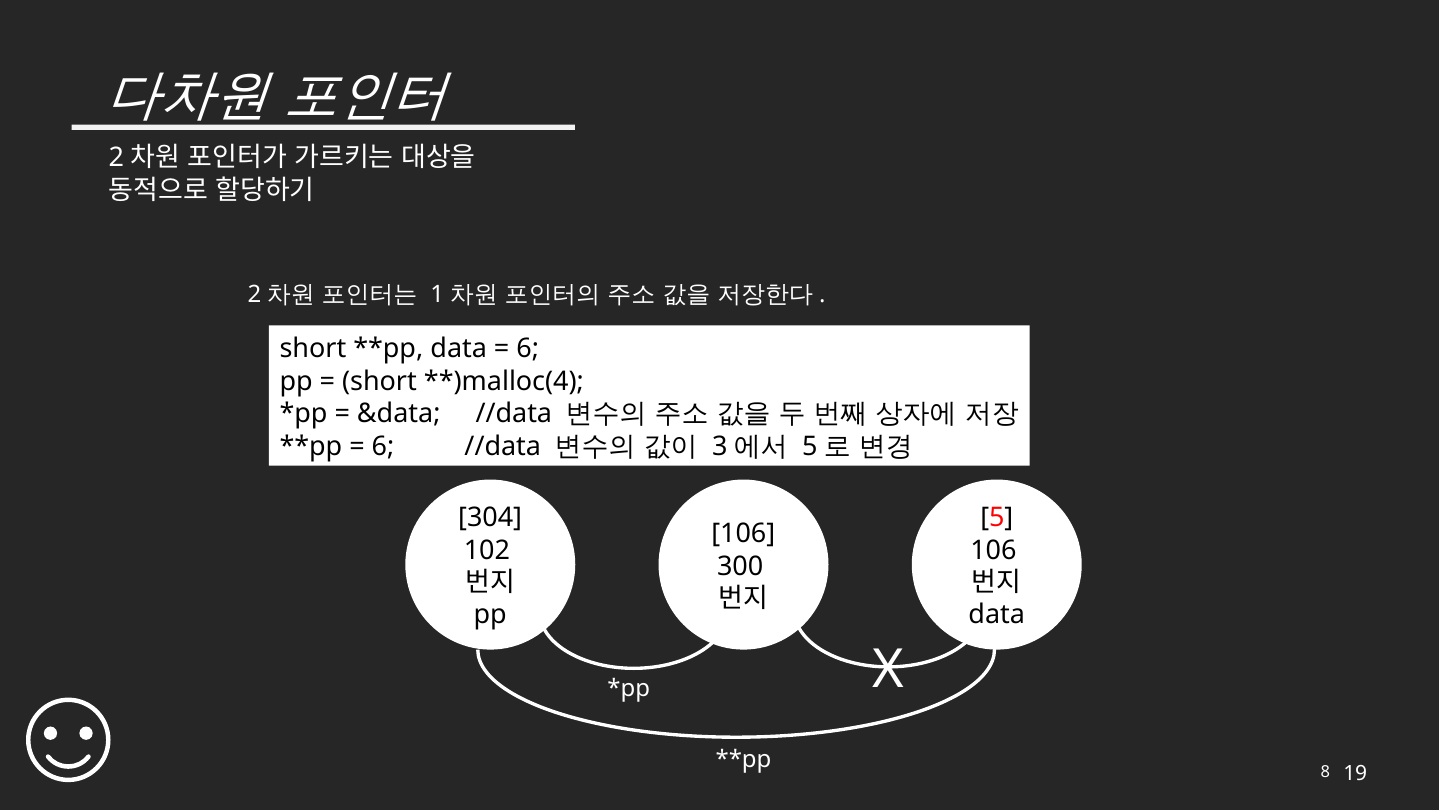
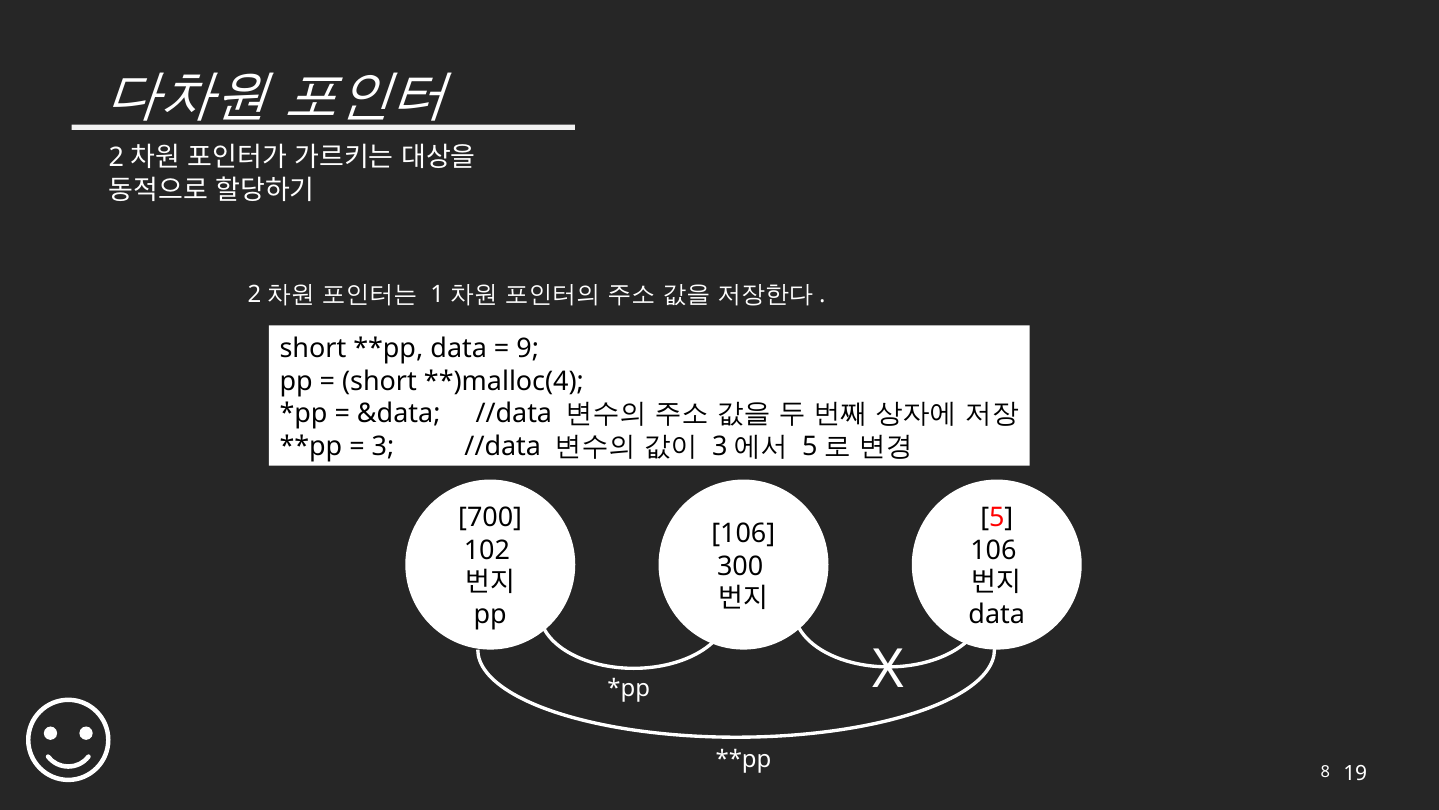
6: 6 -> 9 (528, 349)
6: 6 -> 3 (383, 446)
304: 304 -> 700 (490, 517)
